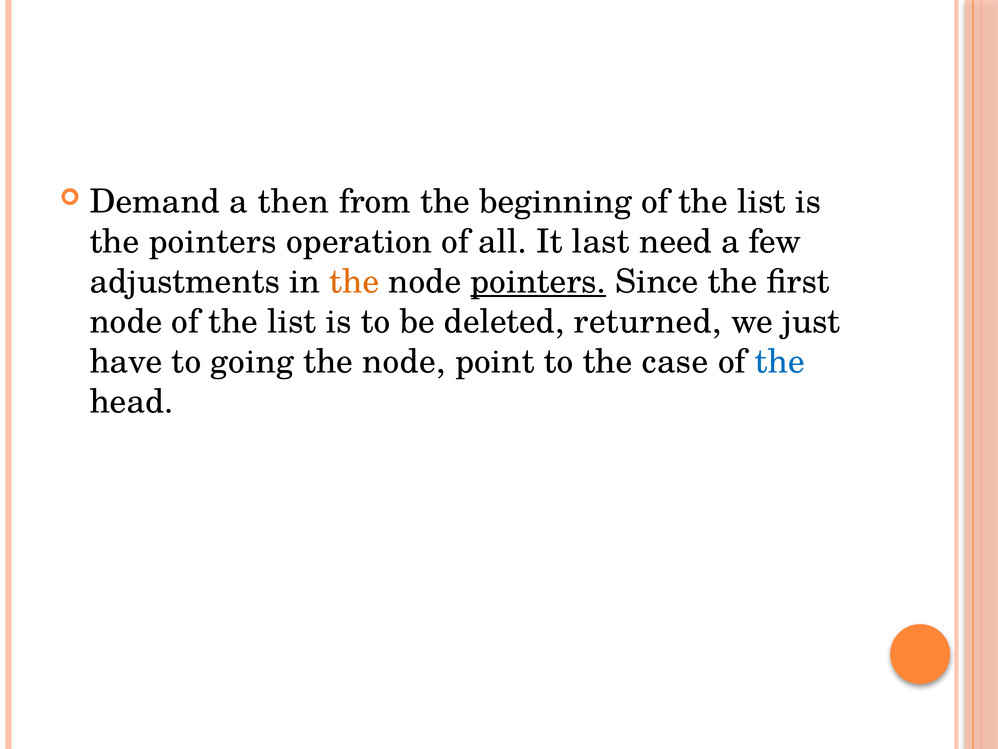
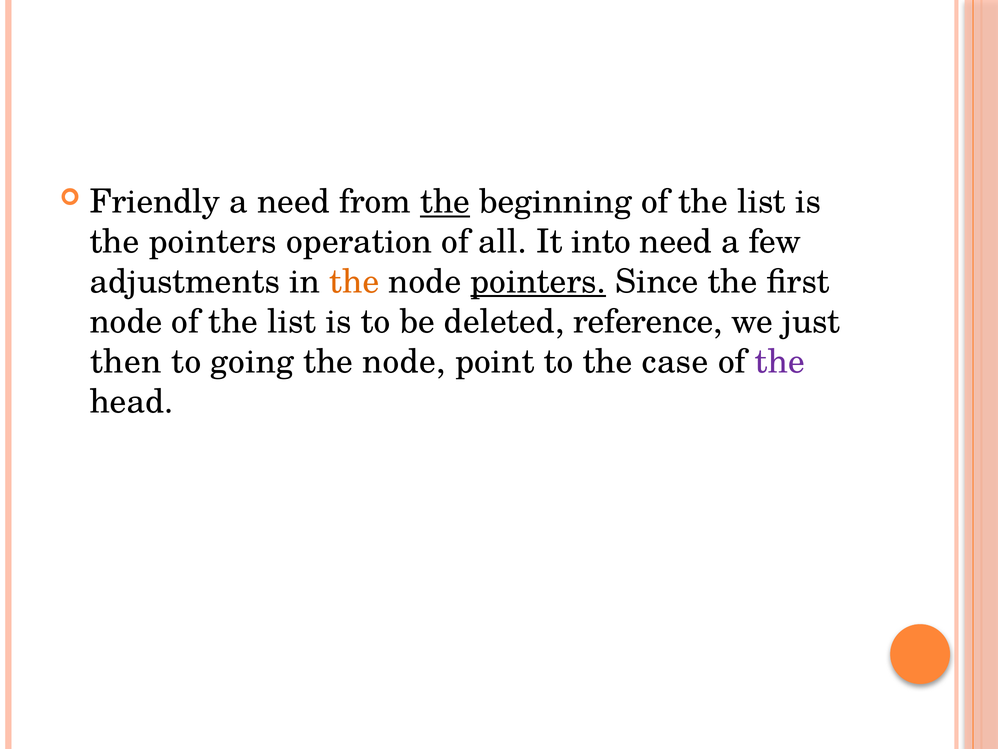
Demand: Demand -> Friendly (155, 202)
a then: then -> need (293, 202)
the underline: none -> present (445, 202)
last: last -> into (601, 242)
returned: returned -> reference (648, 322)
have: have -> then (126, 362)
the colour: blue -> purple (780, 362)
